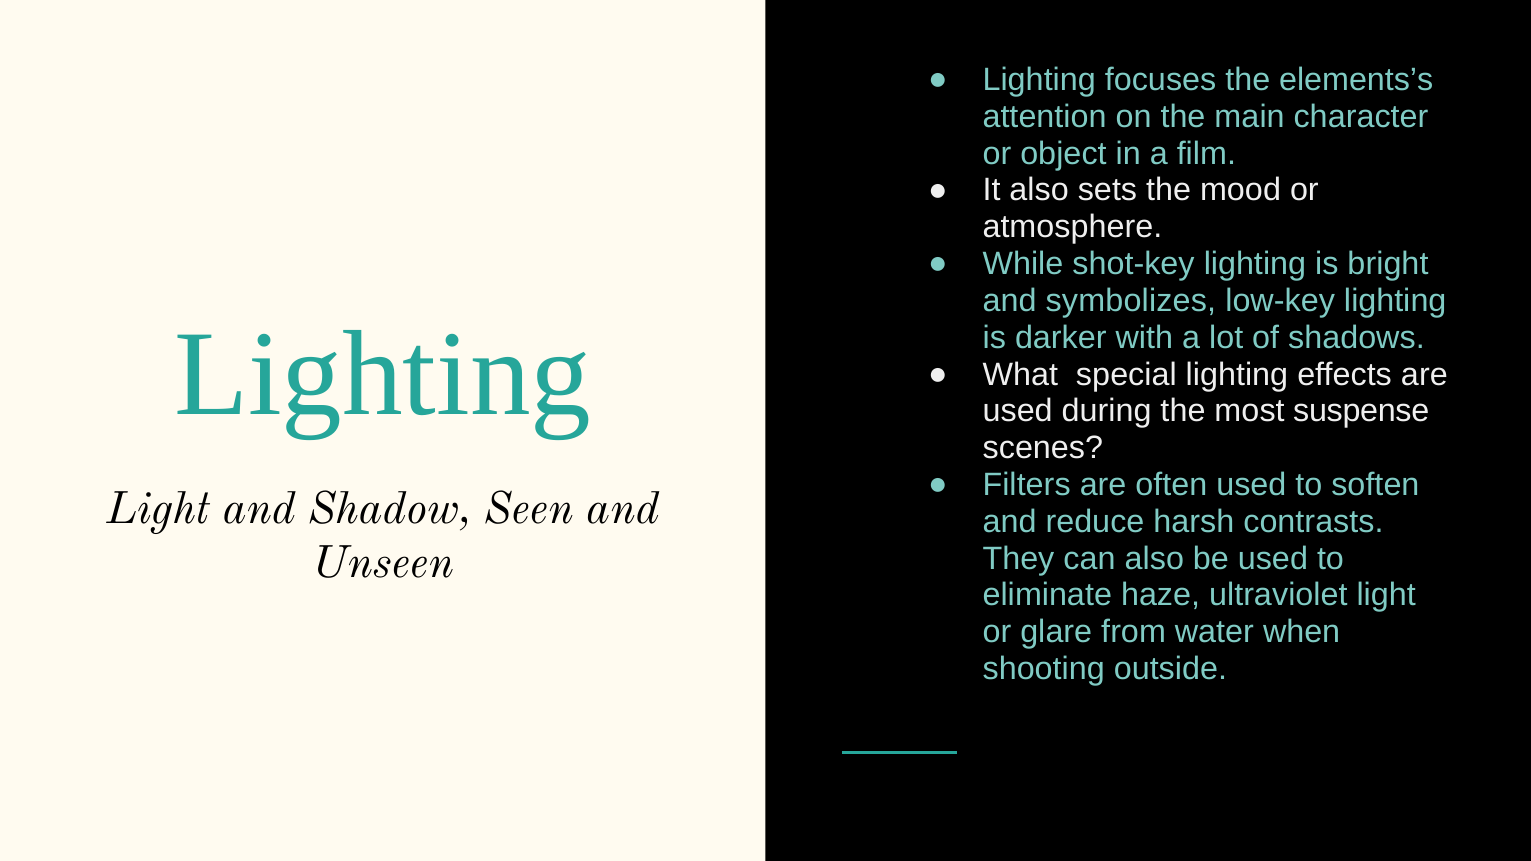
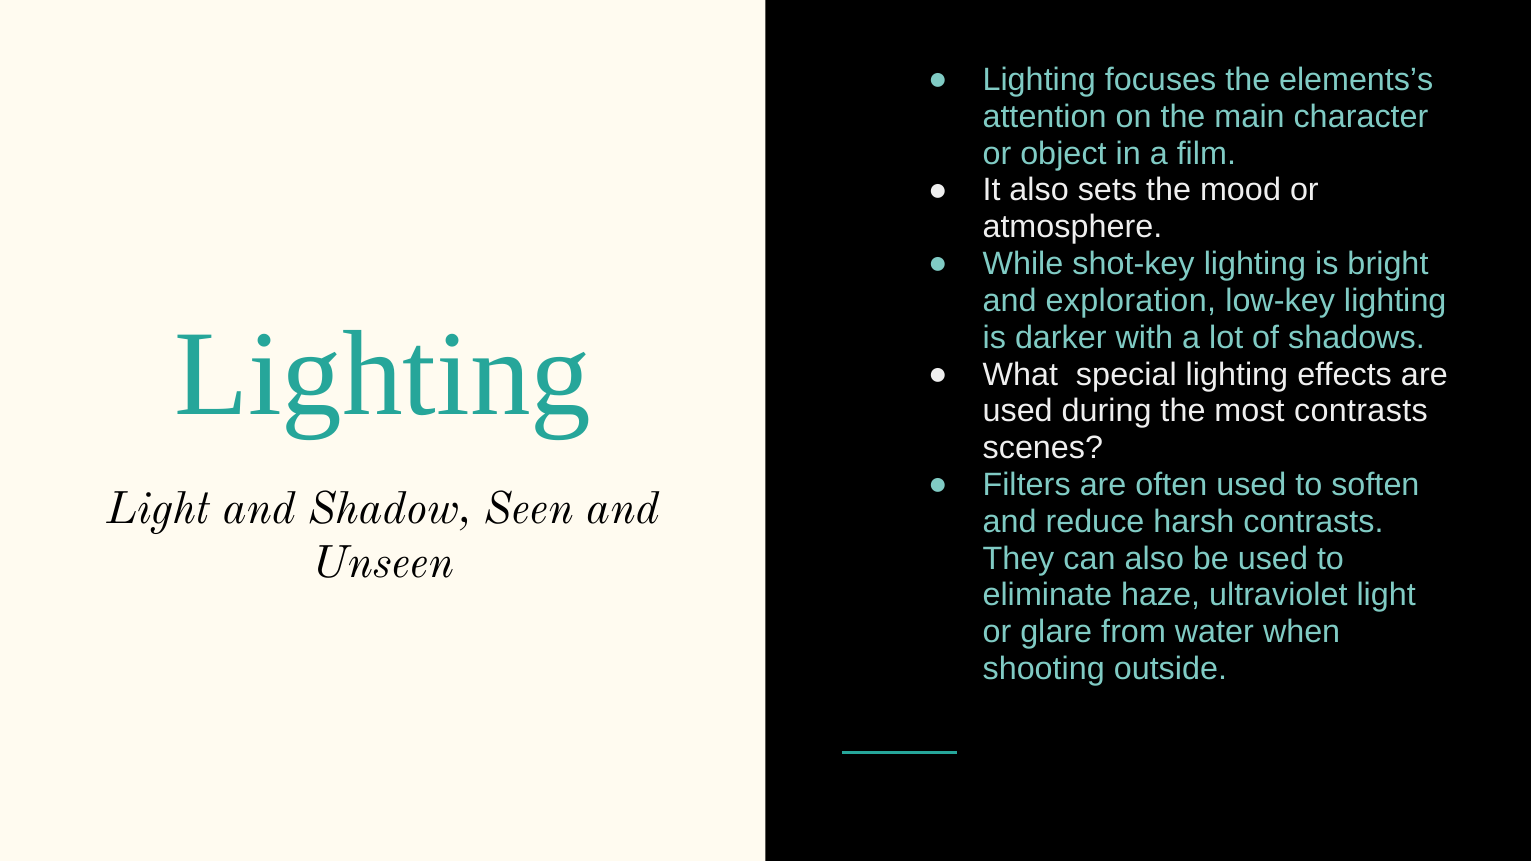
symbolizes: symbolizes -> exploration (1131, 301)
most suspense: suspense -> contrasts (1361, 411)
